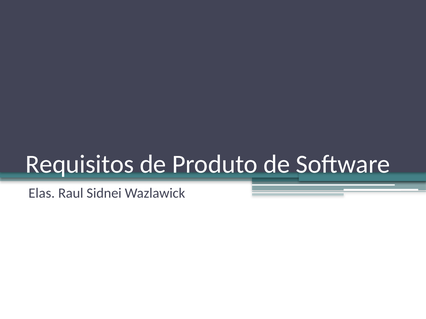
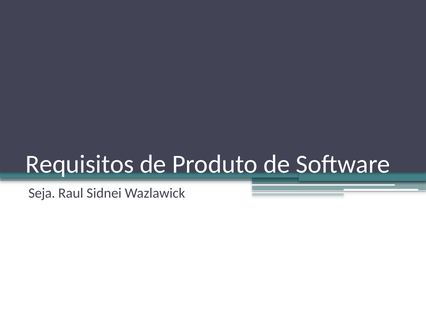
Elas: Elas -> Seja (42, 193)
